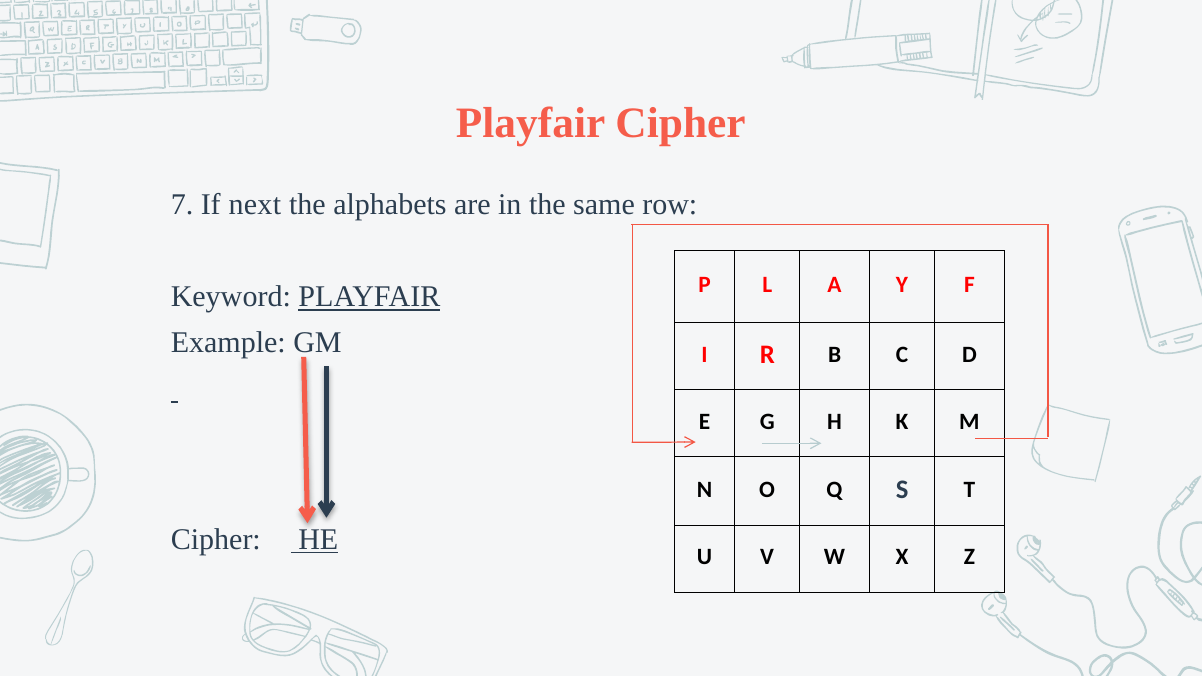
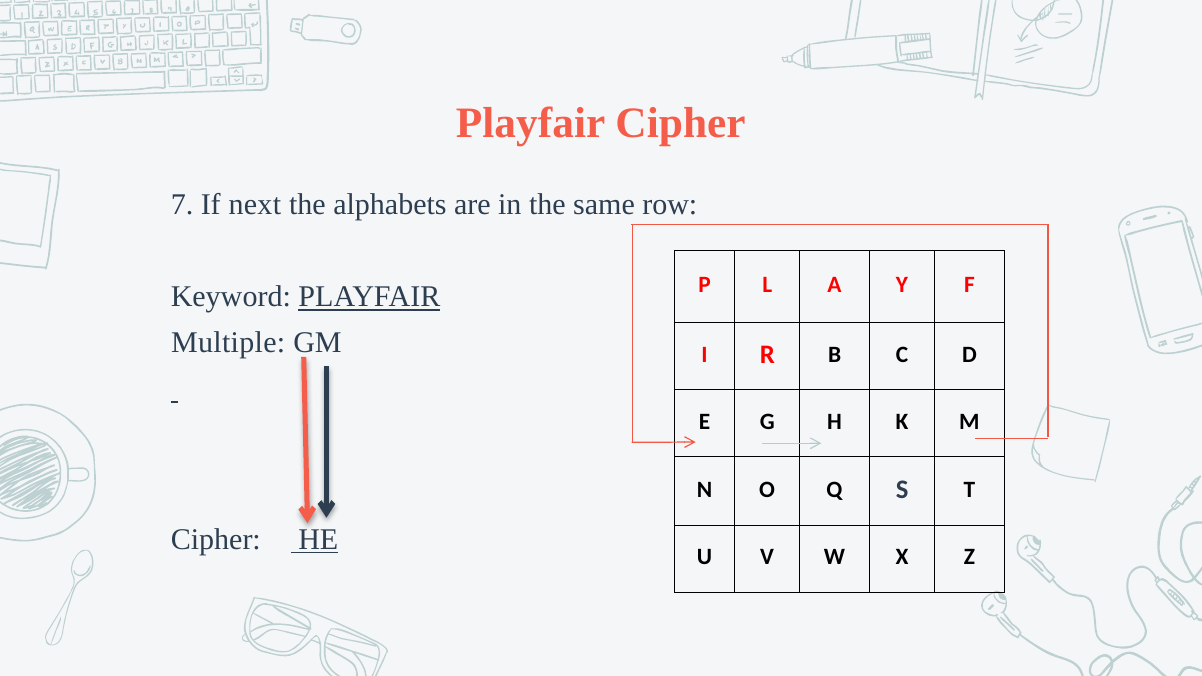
Example: Example -> Multiple (228, 343)
